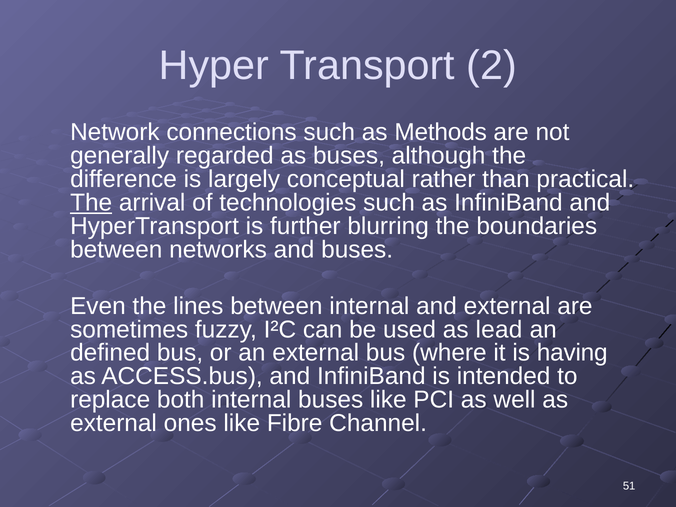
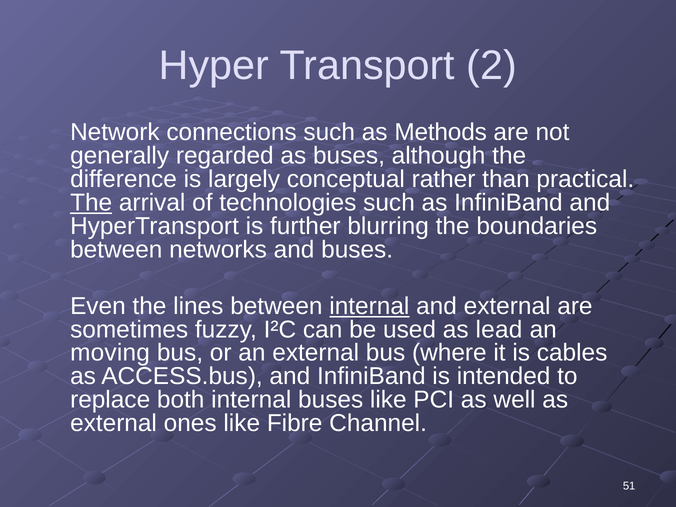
internal underline: none -> present (369, 306)
defined: defined -> moving (110, 353)
having: having -> cables (572, 353)
